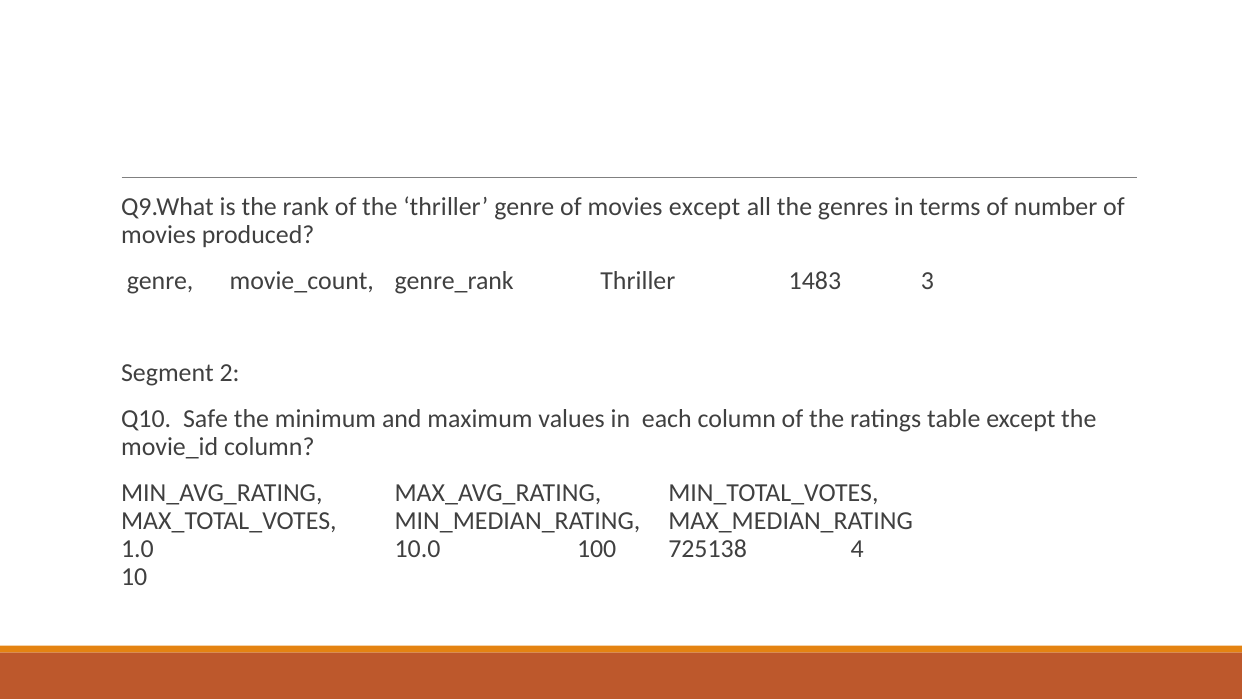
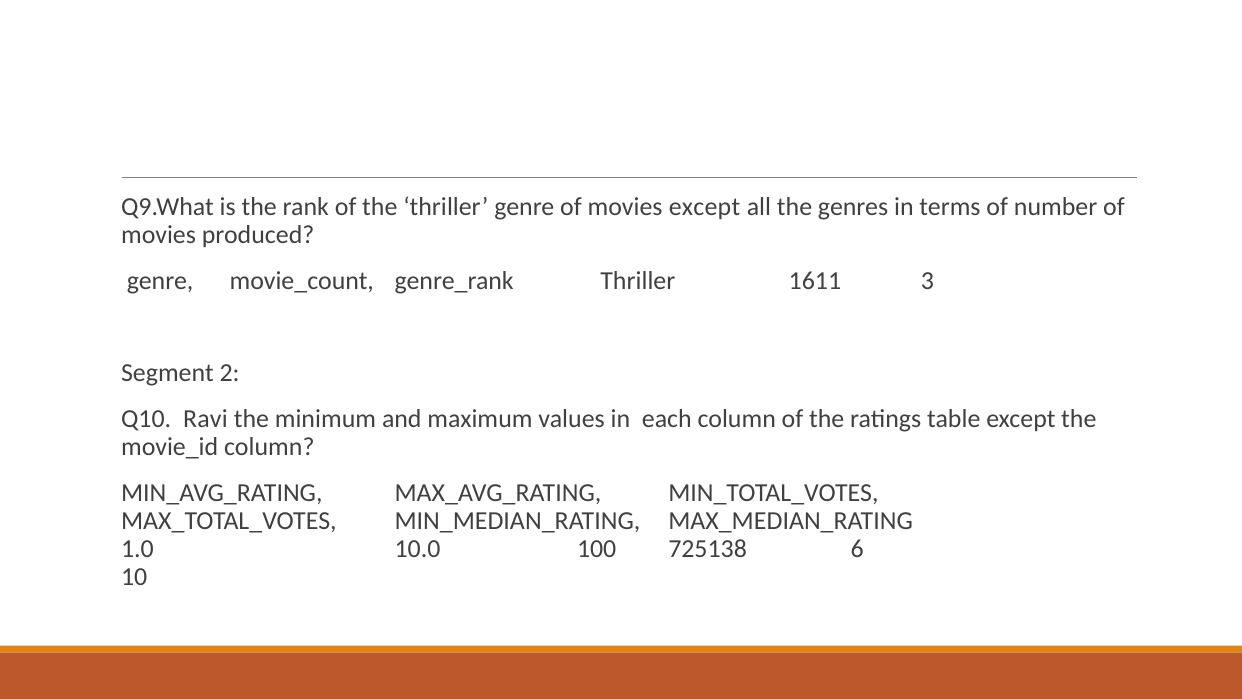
1483: 1483 -> 1611 (815, 281)
Safe: Safe -> Ravi (205, 419)
4: 4 -> 6 (857, 549)
